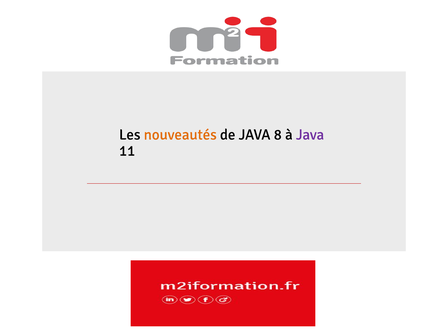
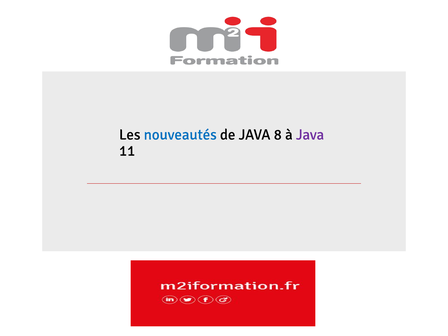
nouveautés colour: orange -> blue (180, 135)
